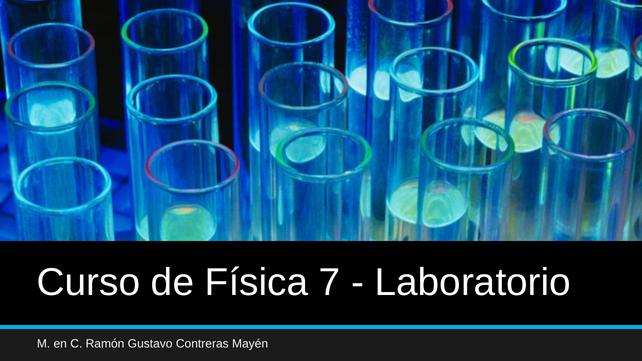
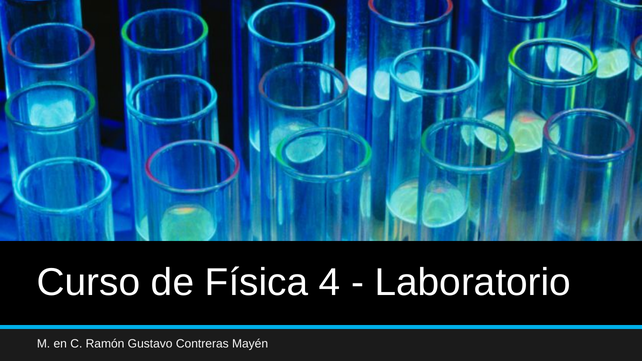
7: 7 -> 4 (330, 283)
